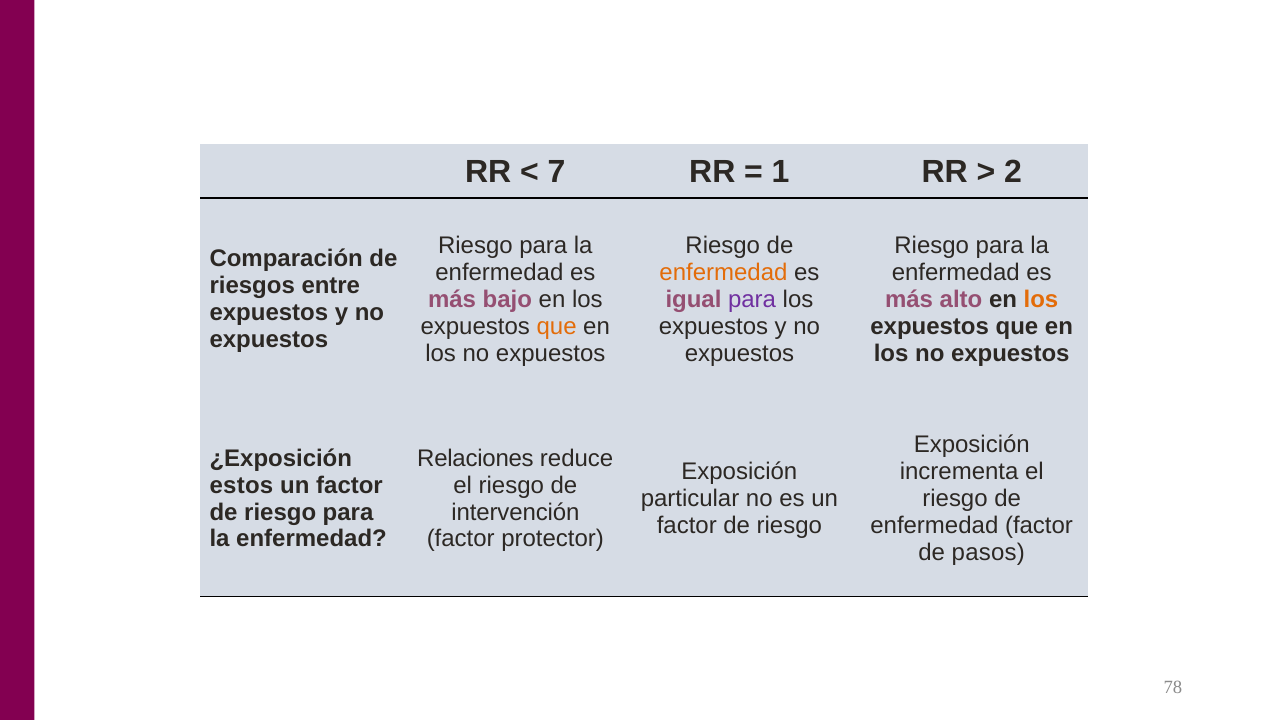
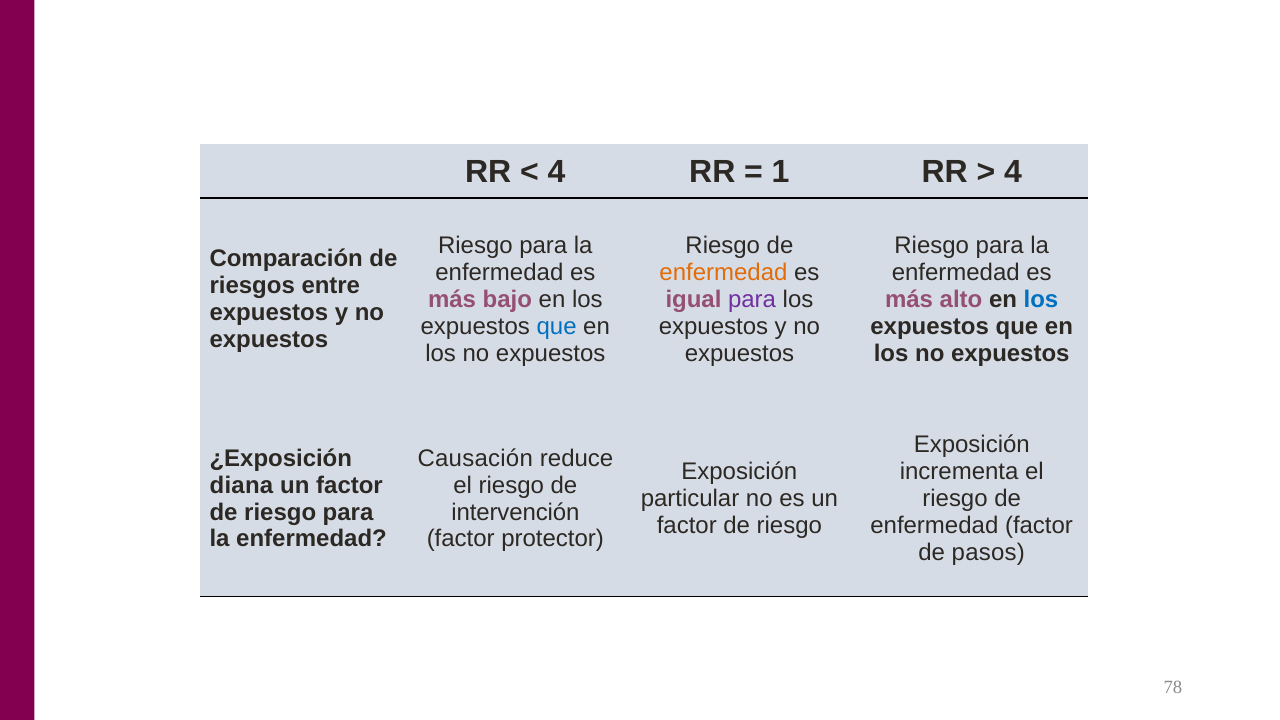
7: 7 -> 4 (557, 172)
2: 2 -> 4 (1013, 172)
los colour: orange -> blue (1041, 299)
que colour: orange -> blue (557, 326)
Relaciones: Relaciones -> Causación (475, 458)
estos: estos -> diana (241, 485)
